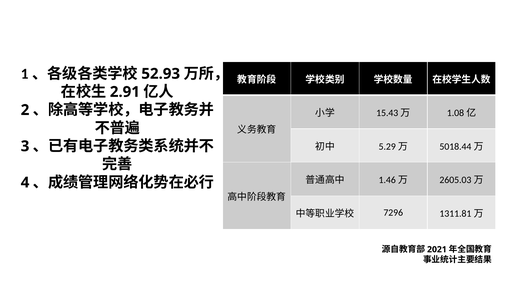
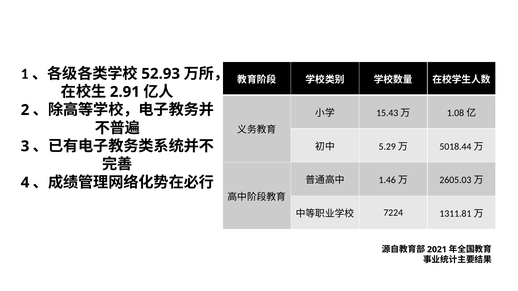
7296: 7296 -> 7224 (393, 213)
